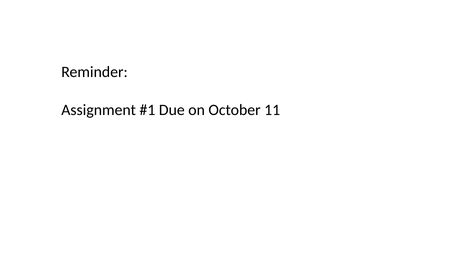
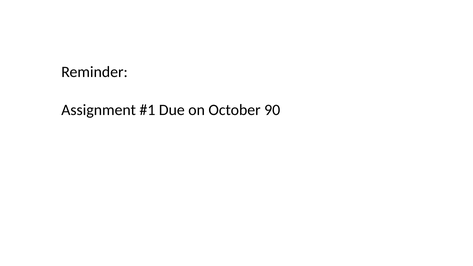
11: 11 -> 90 (272, 110)
